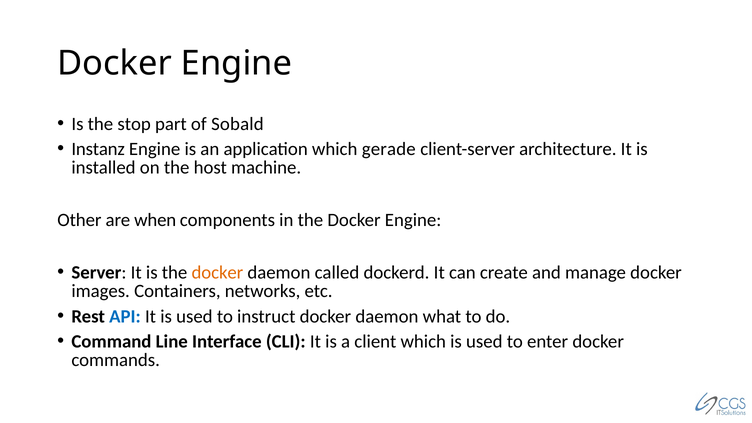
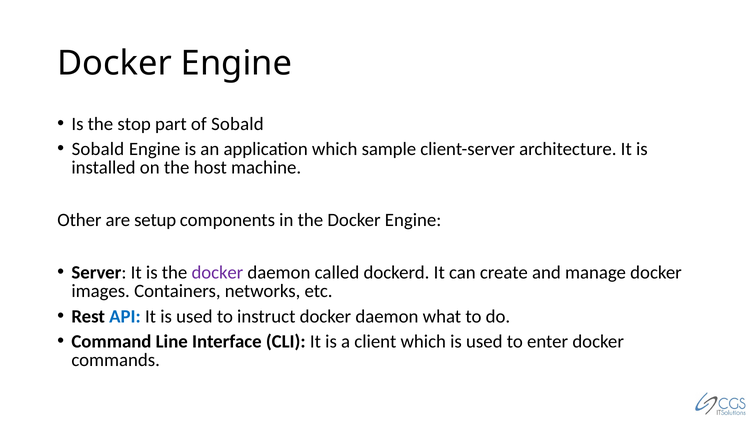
Instanz: Instanz -> Sobald (98, 149)
gerade: gerade -> sample (389, 149)
when: when -> setup (155, 220)
docker colour: orange -> purple (217, 273)
